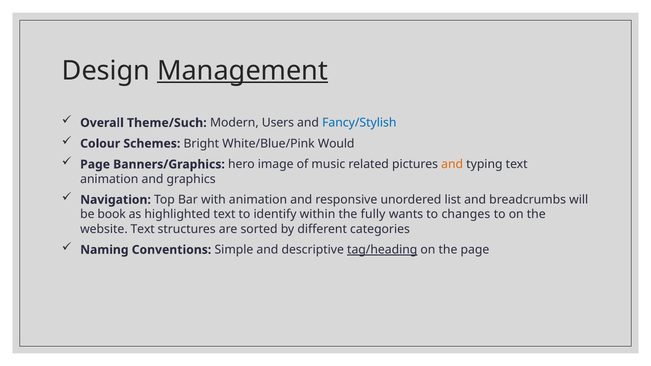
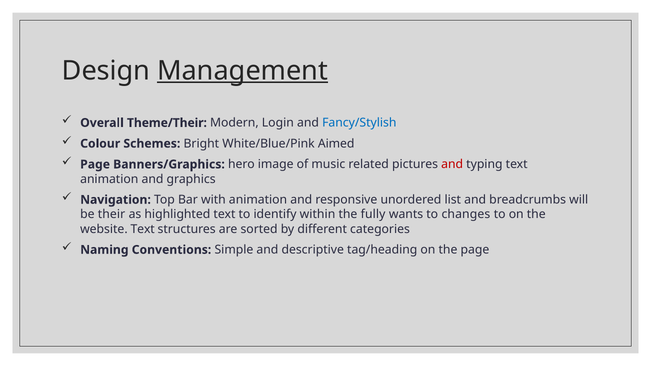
Theme/Such: Theme/Such -> Theme/Their (167, 123)
Users: Users -> Login (278, 123)
Would: Would -> Aimed (336, 144)
and colour: orange -> red (452, 164)
book: book -> their (112, 214)
tag/heading underline: present -> none (382, 250)
